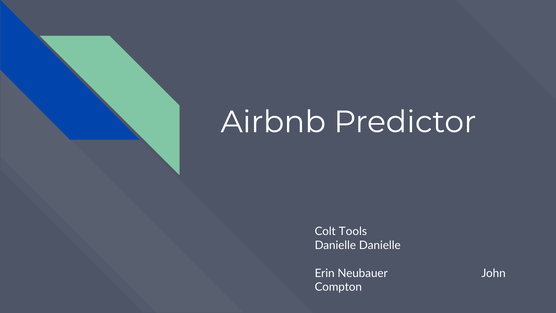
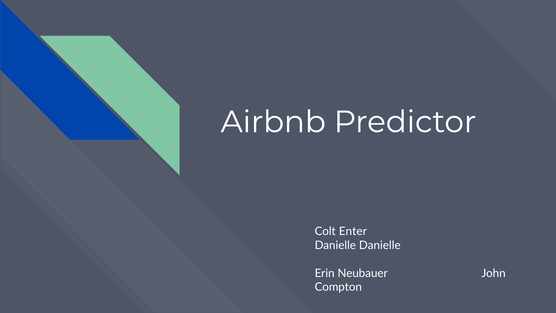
Tools: Tools -> Enter (353, 231)
